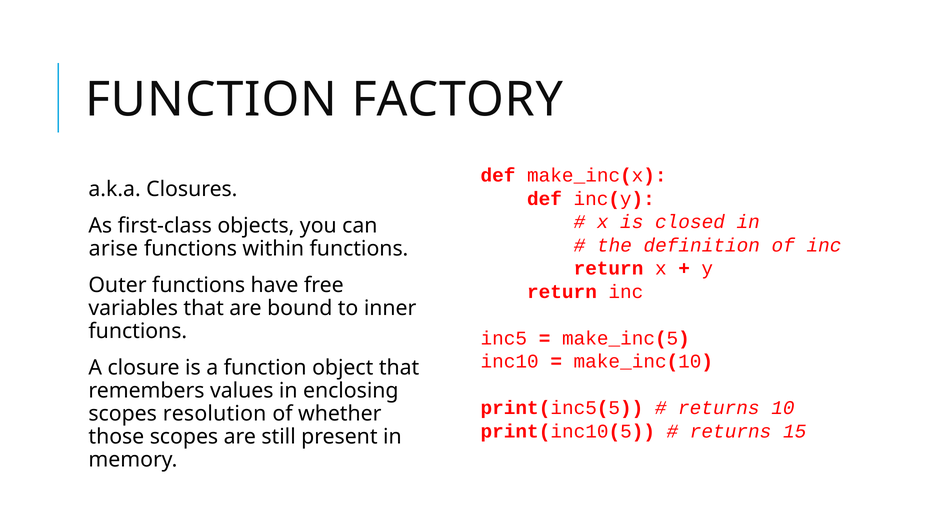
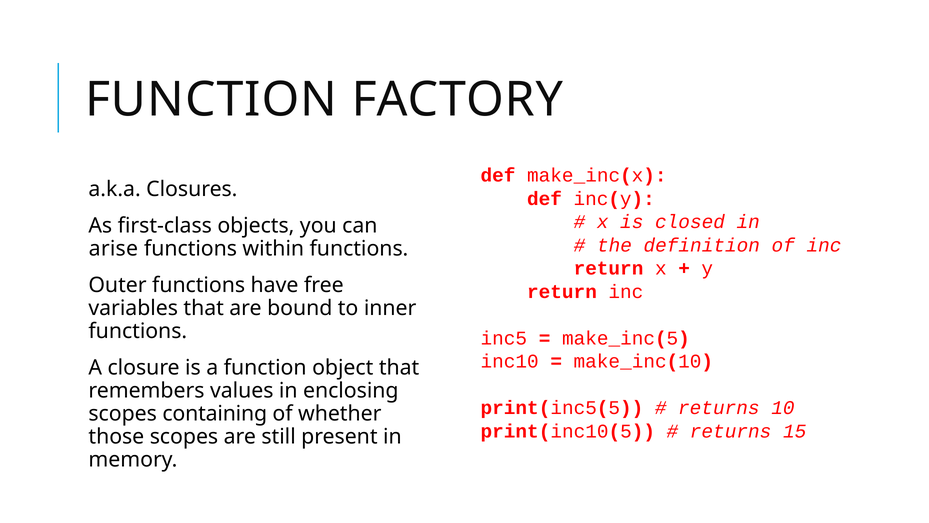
resolution: resolution -> containing (215, 414)
